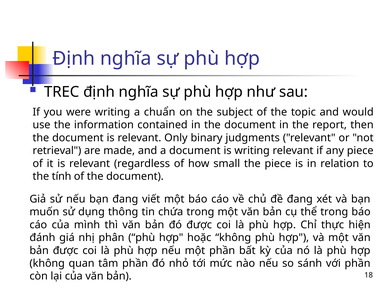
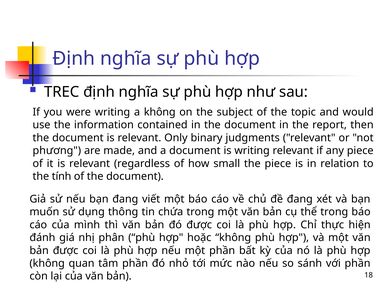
a chuẩn: chuẩn -> không (160, 112)
retrieval: retrieval -> phương (57, 150)
